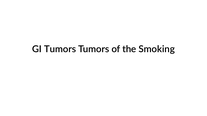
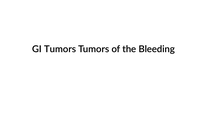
Smoking: Smoking -> Bleeding (157, 49)
